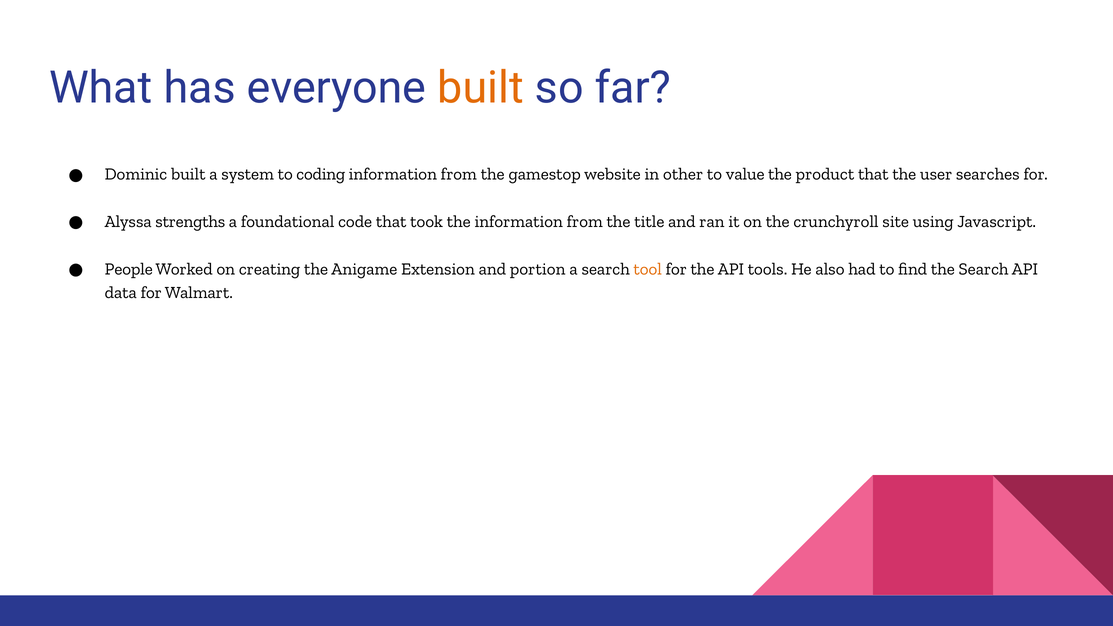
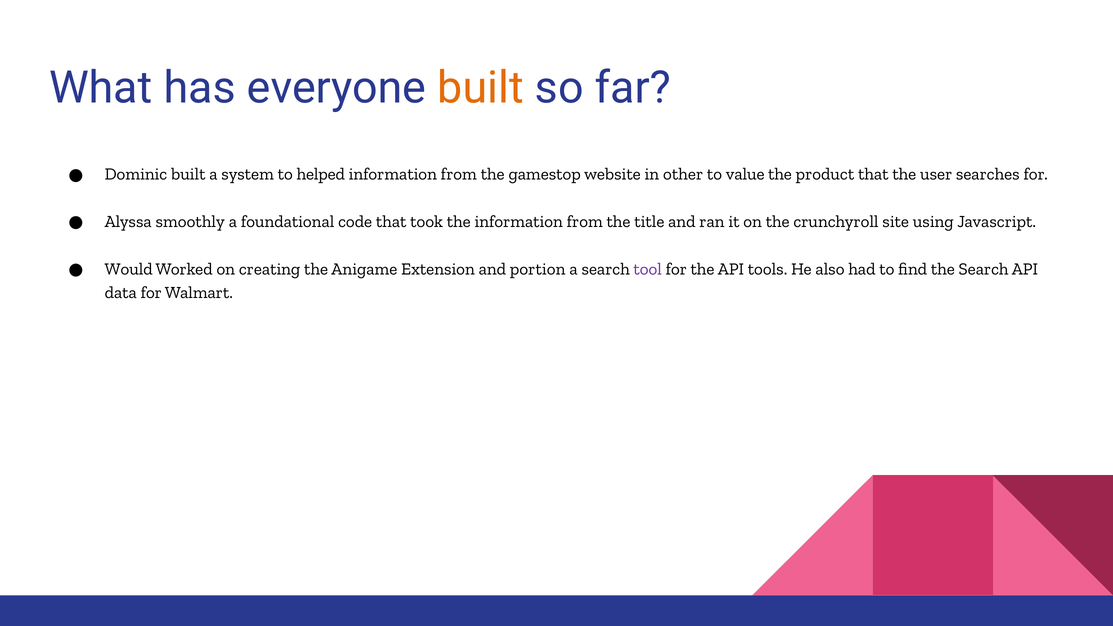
coding: coding -> helped (321, 174)
strengths: strengths -> smoothly (190, 222)
People: People -> Would (129, 269)
tool colour: orange -> purple (648, 269)
